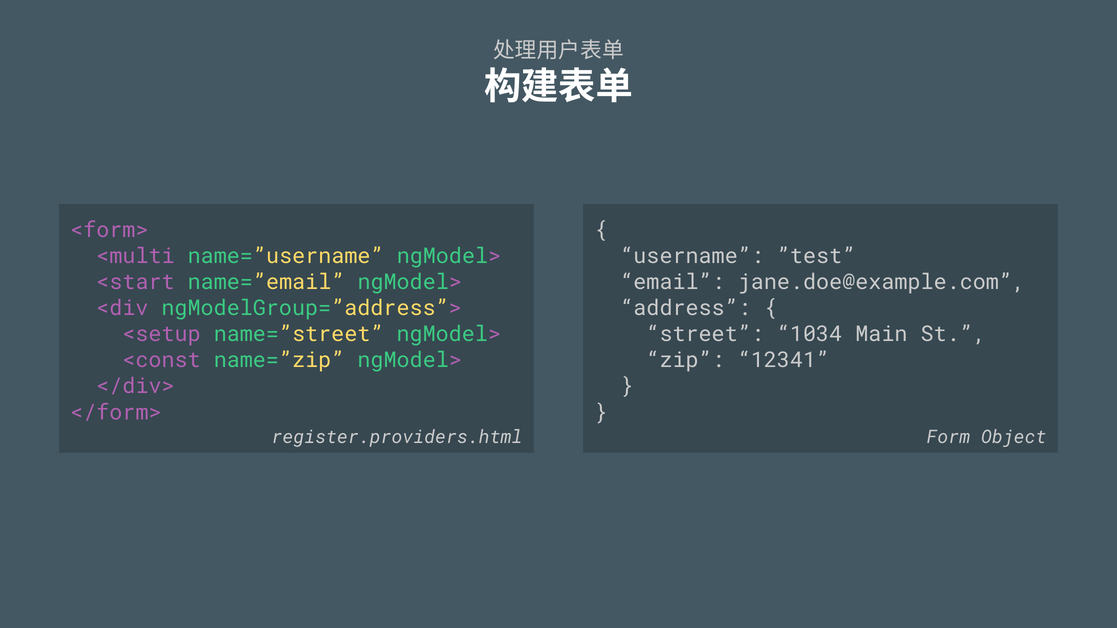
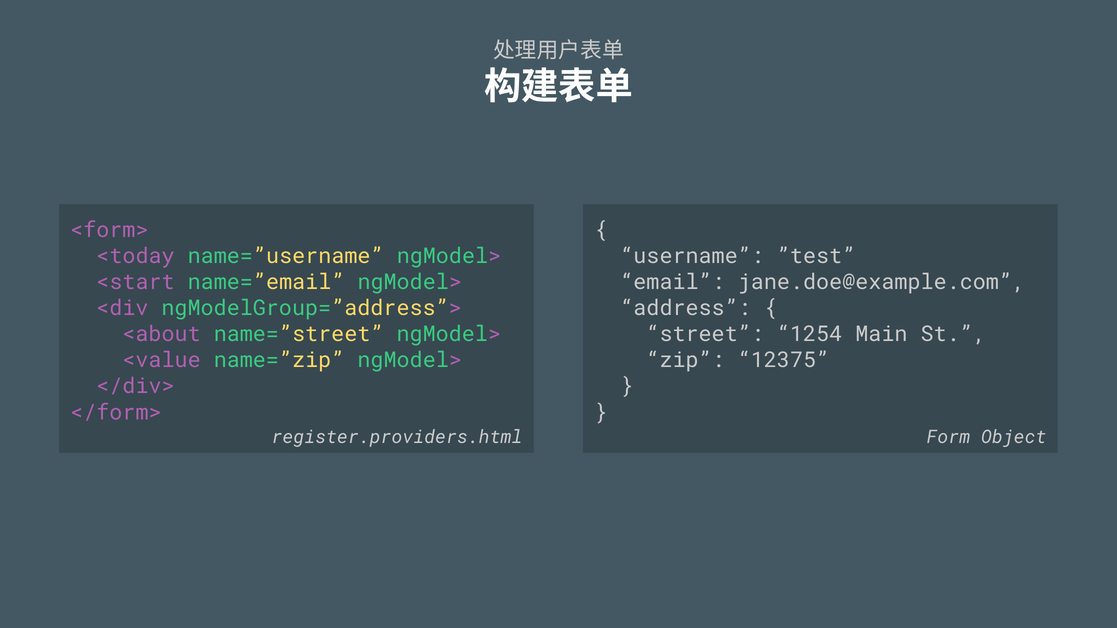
<multi: <multi -> <today (136, 256)
<setup: <setup -> <about (162, 334)
1034: 1034 -> 1254 (810, 334)
<const: <const -> <value (162, 360)
12341: 12341 -> 12375 (783, 360)
